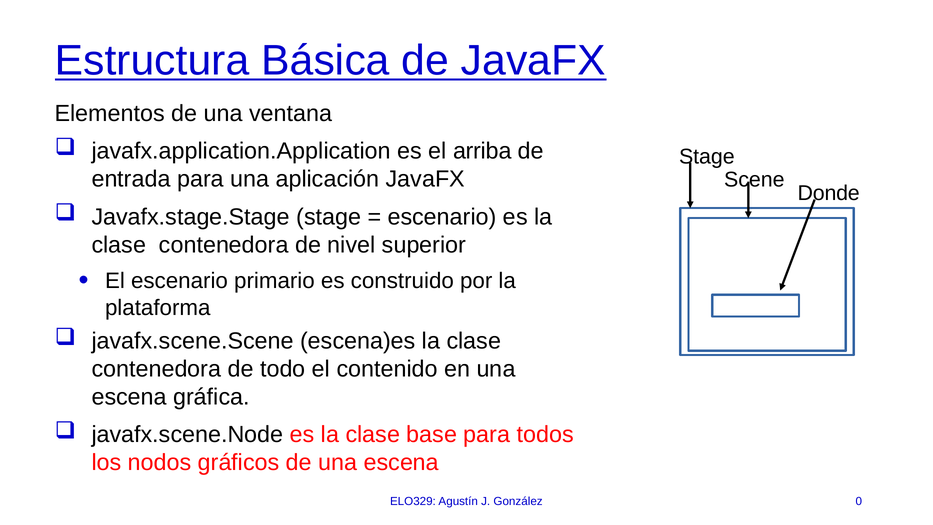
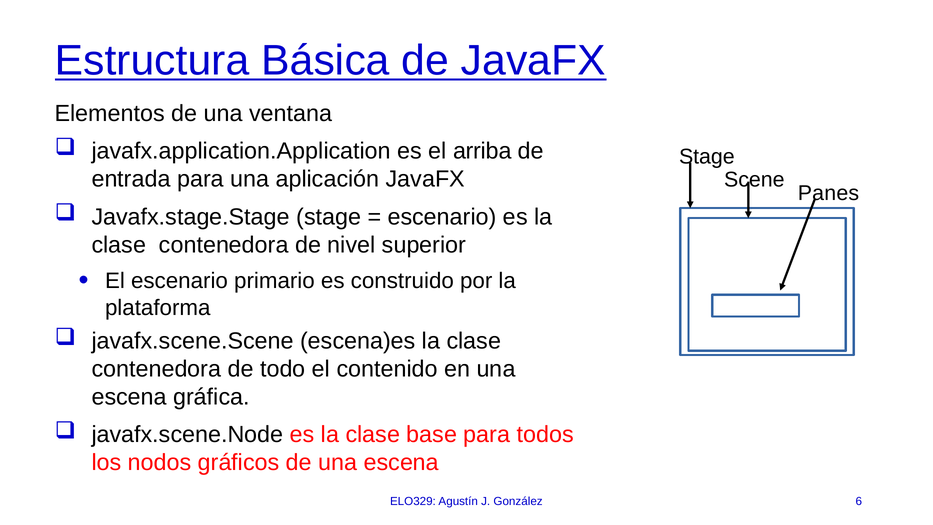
Donde: Donde -> Panes (828, 193)
0: 0 -> 6 (859, 501)
